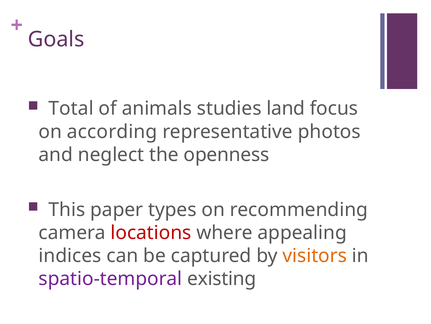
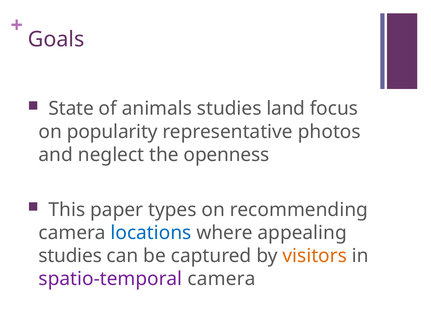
Total: Total -> State (71, 108)
according: according -> popularity (112, 131)
locations colour: red -> blue (151, 232)
indices: indices -> studies (70, 255)
spatio-temporal existing: existing -> camera (222, 278)
